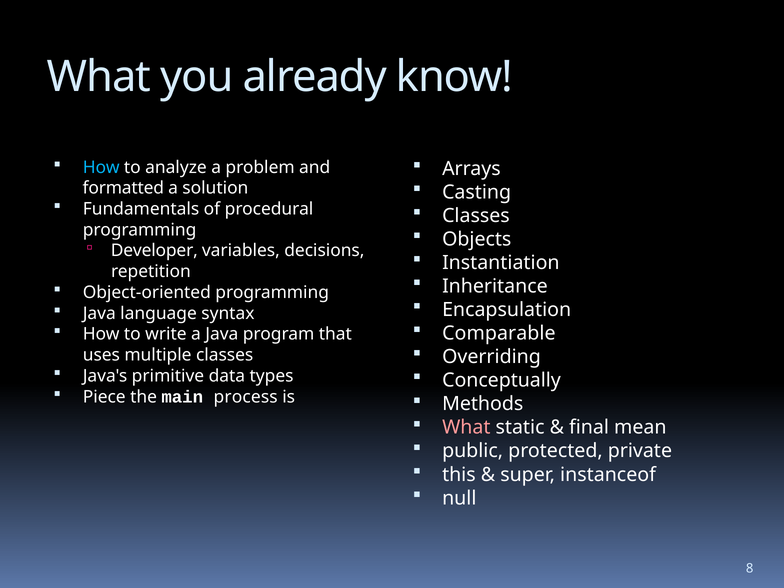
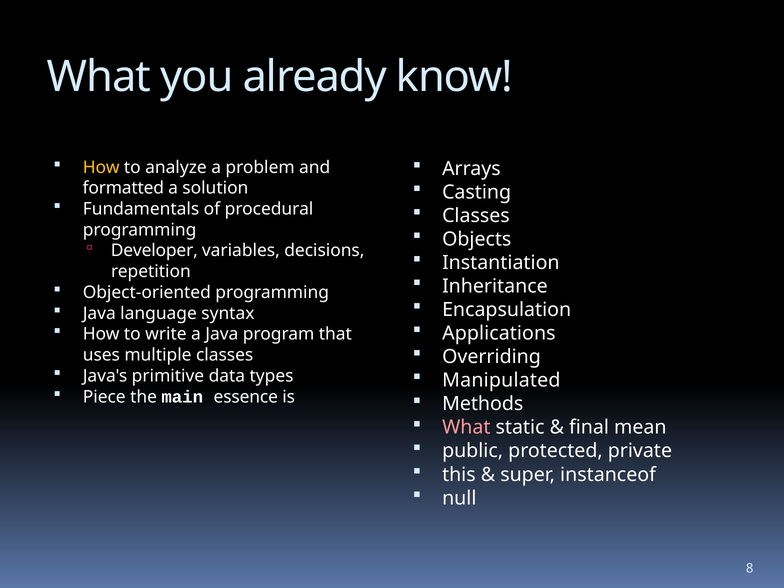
How colour: light blue -> yellow (101, 167)
Comparable: Comparable -> Applications (499, 333)
Conceptually: Conceptually -> Manipulated (501, 380)
process: process -> essence (246, 397)
